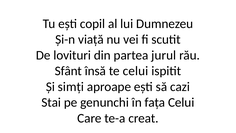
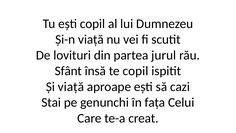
te celui: celui -> copil (135, 71)
Și simți: simți -> viață (71, 87)
